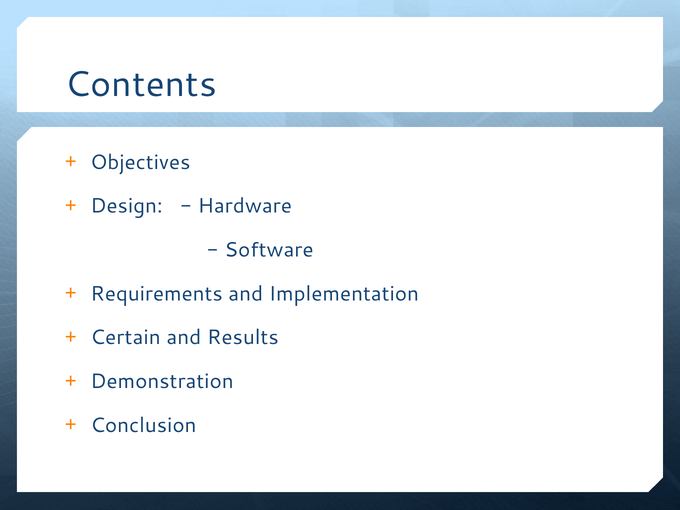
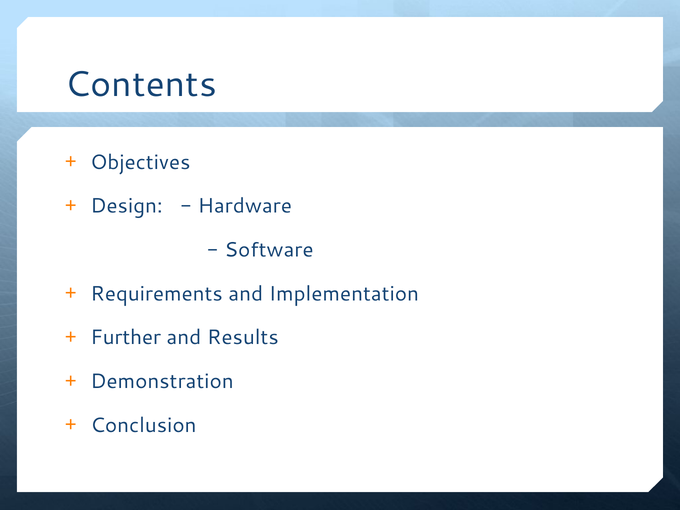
Certain: Certain -> Further (126, 338)
